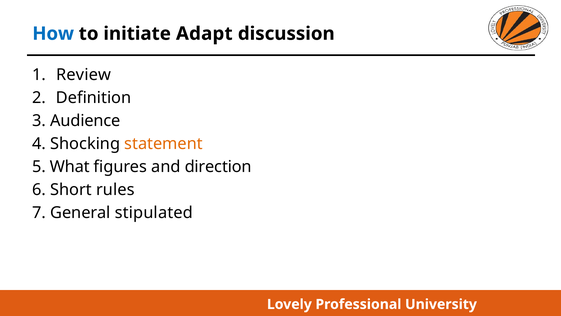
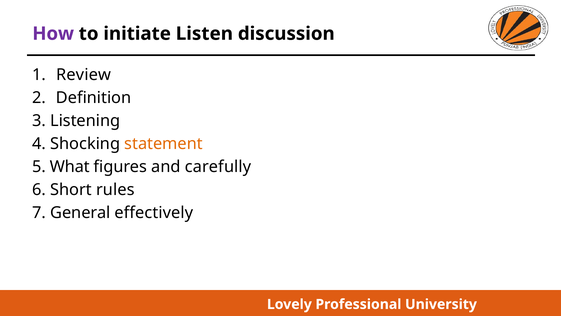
How colour: blue -> purple (53, 34)
Adapt: Adapt -> Listen (204, 34)
Audience: Audience -> Listening (85, 121)
direction: direction -> carefully (218, 166)
stipulated: stipulated -> effectively (154, 212)
